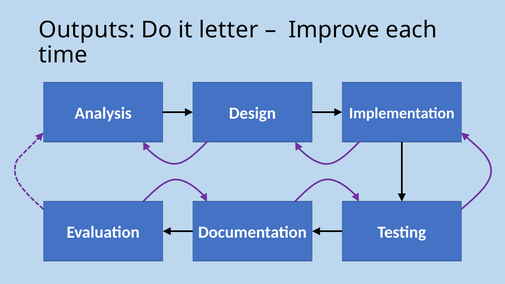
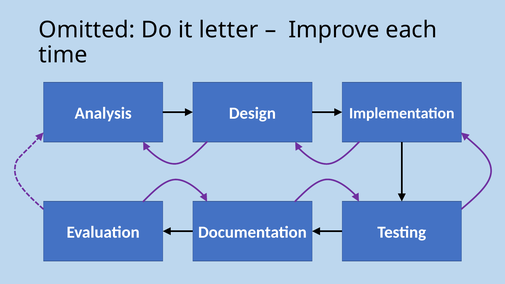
Outputs: Outputs -> Omitted (87, 30)
